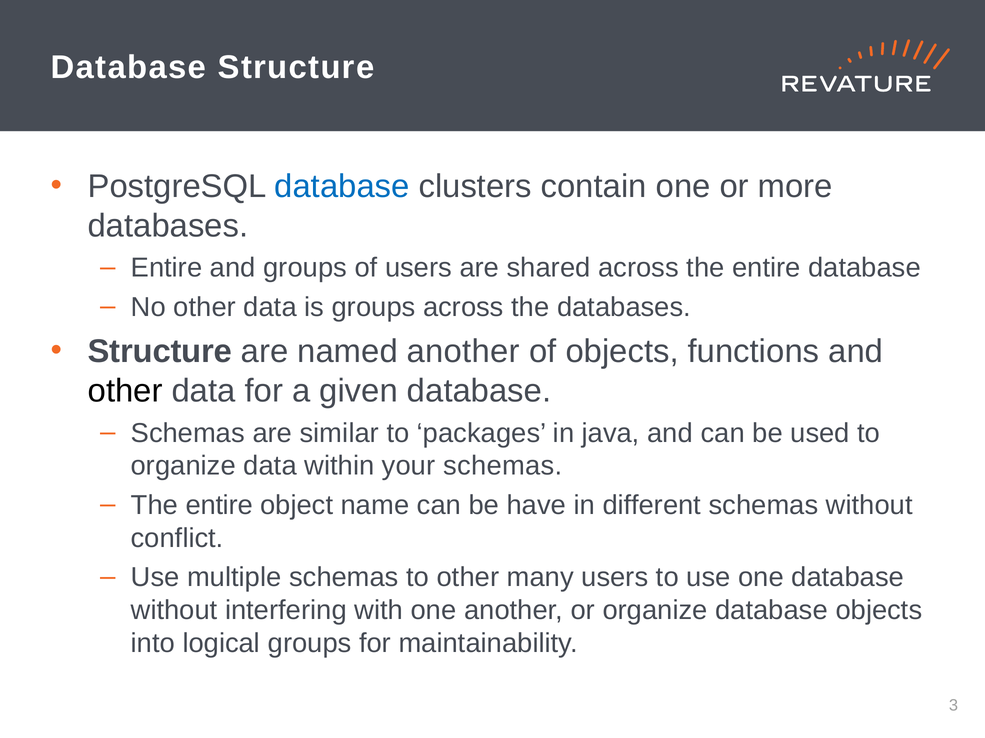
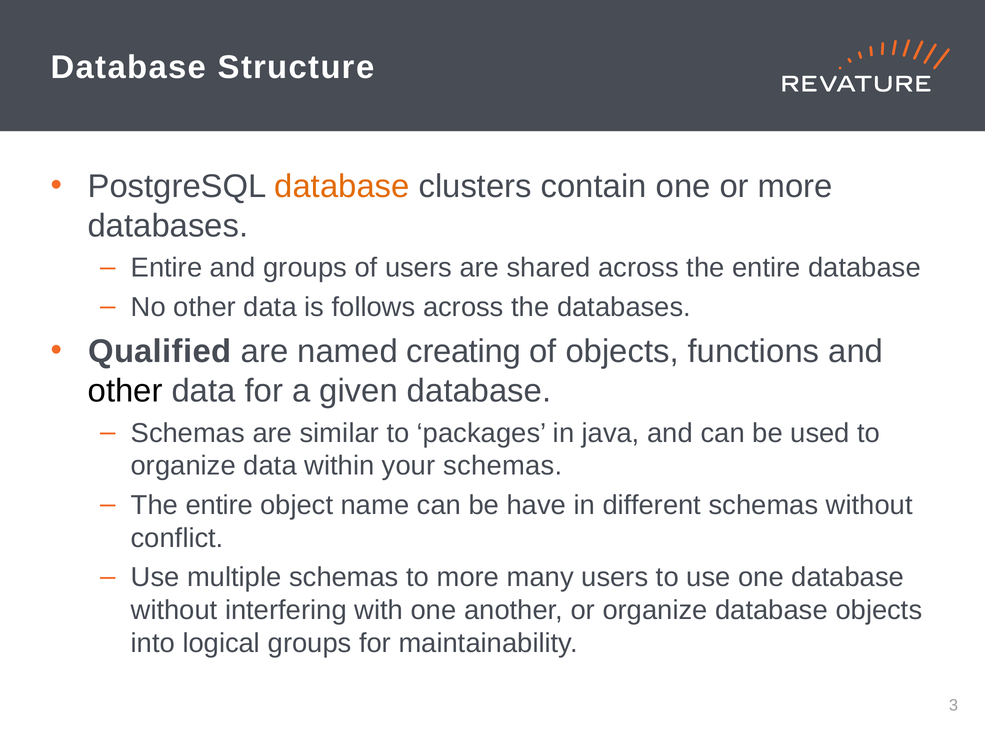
database colour: blue -> orange (342, 187)
is groups: groups -> follows (374, 308)
Structure: Structure -> Qualified (160, 352)
named another: another -> creating (464, 352)
to other: other -> more (468, 578)
